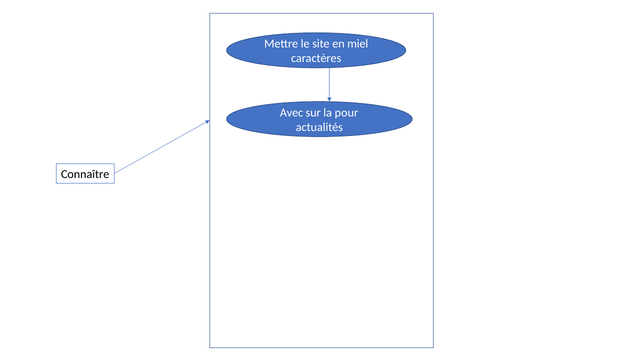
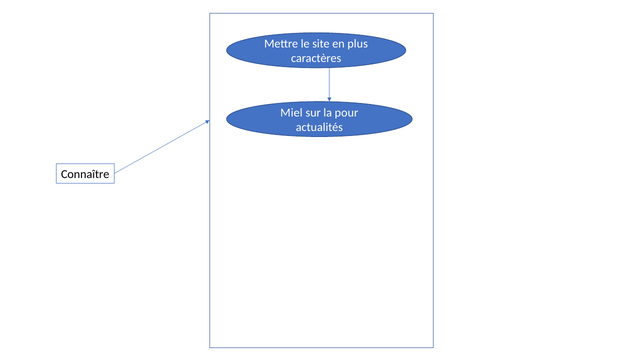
miel: miel -> plus (358, 44)
Avec: Avec -> Miel (291, 113)
